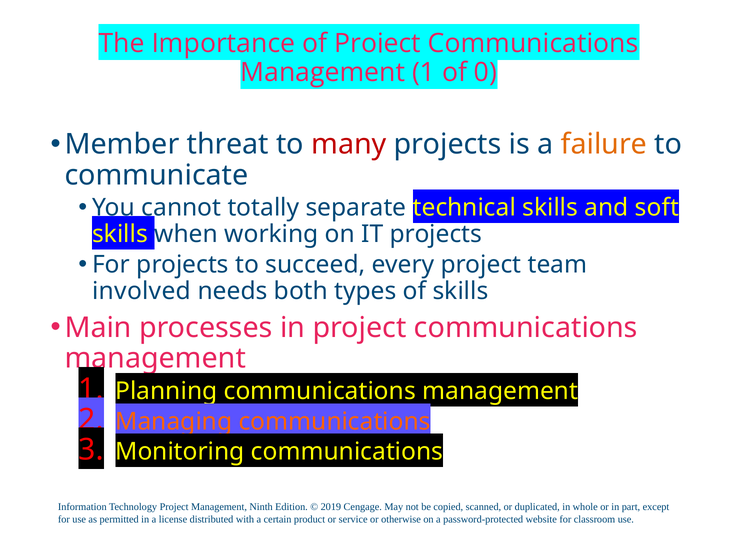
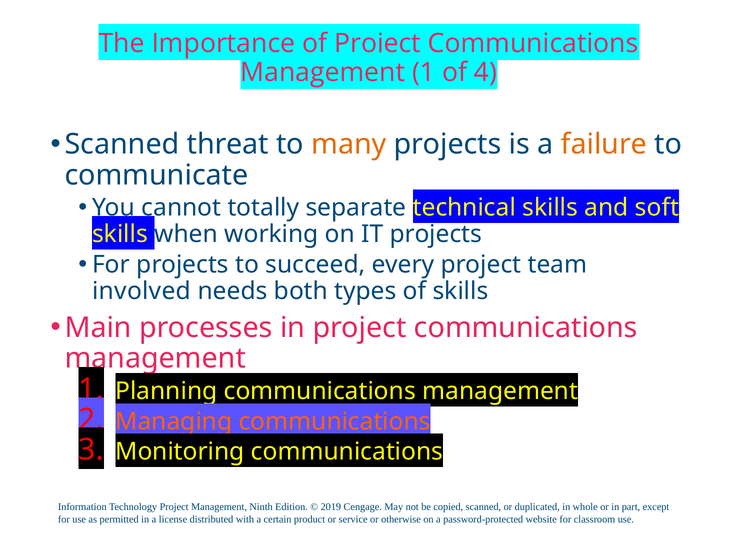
0: 0 -> 4 (486, 72)
Member: Member -> Scanned (122, 144)
many colour: red -> orange (349, 144)
